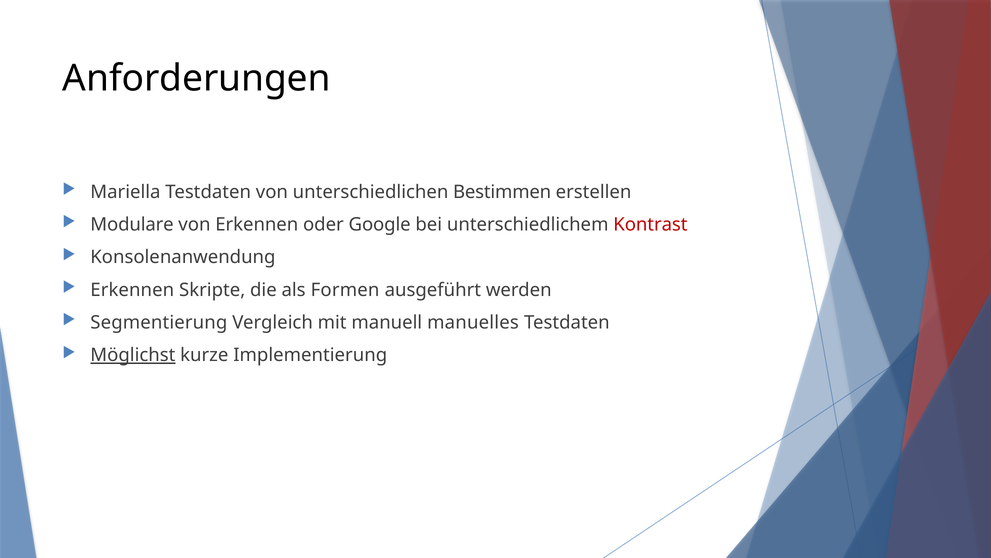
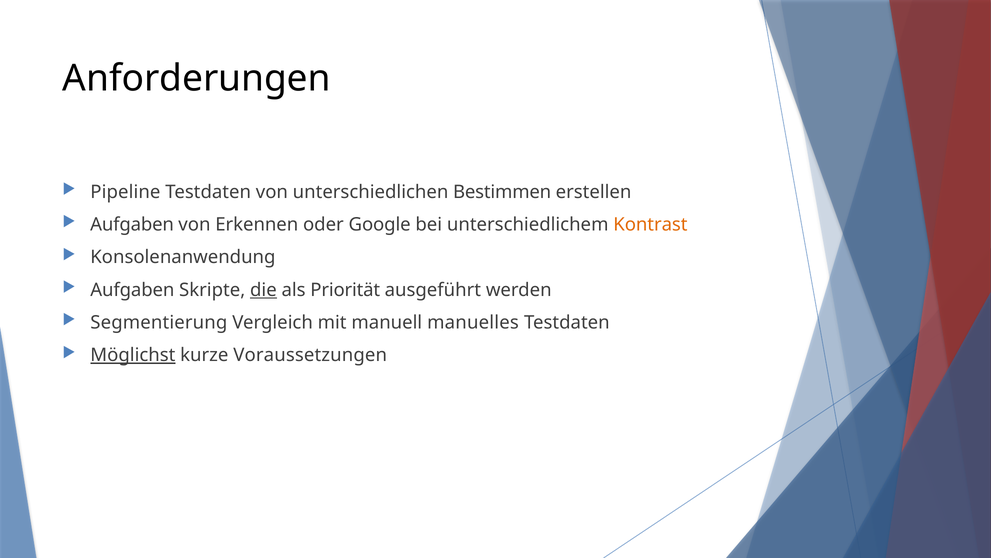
Mariella: Mariella -> Pipeline (125, 192)
Modulare: Modulare -> Aufgaben (132, 224)
Kontrast colour: red -> orange (650, 224)
Erkennen: Erkennen -> Aufgaben (132, 290)
die underline: none -> present (263, 290)
Formen: Formen -> Priorität (345, 290)
Implementierung: Implementierung -> Voraussetzungen (310, 355)
